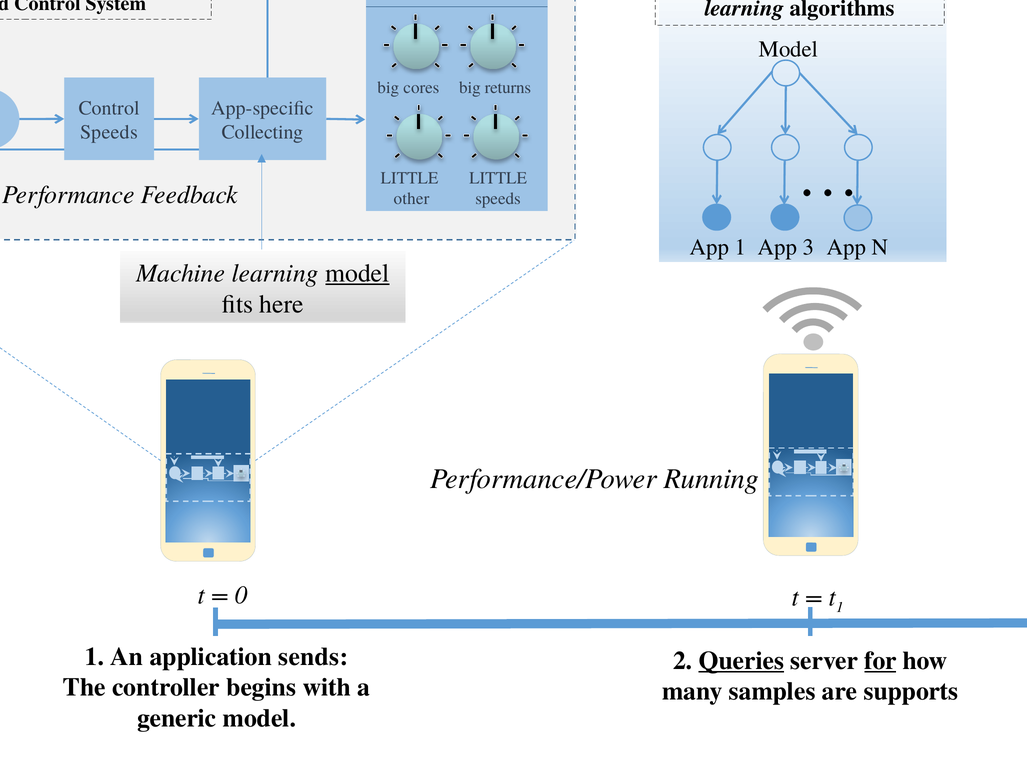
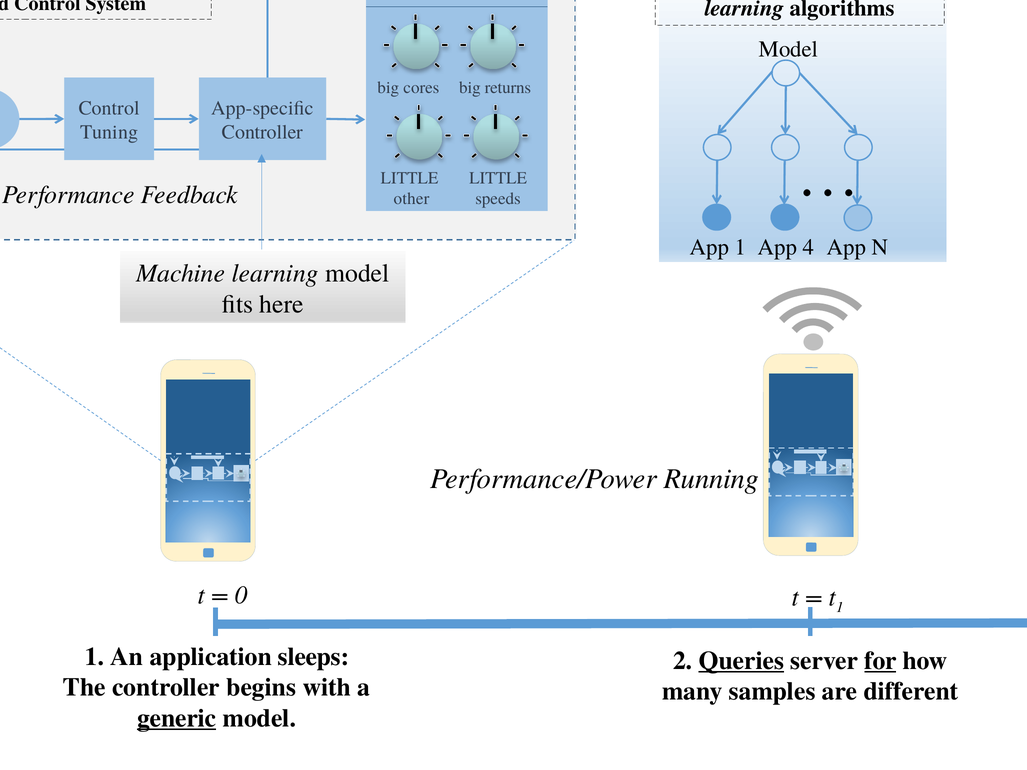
Speeds: Speeds -> Tuning (109, 132)
Collecting: Collecting -> Controller (263, 132)
3: 3 -> 4 (808, 247)
model underline: present -> none (357, 273)
sends: sends -> sleeps (314, 657)
supports: supports -> different (911, 692)
generic underline: none -> present (177, 718)
